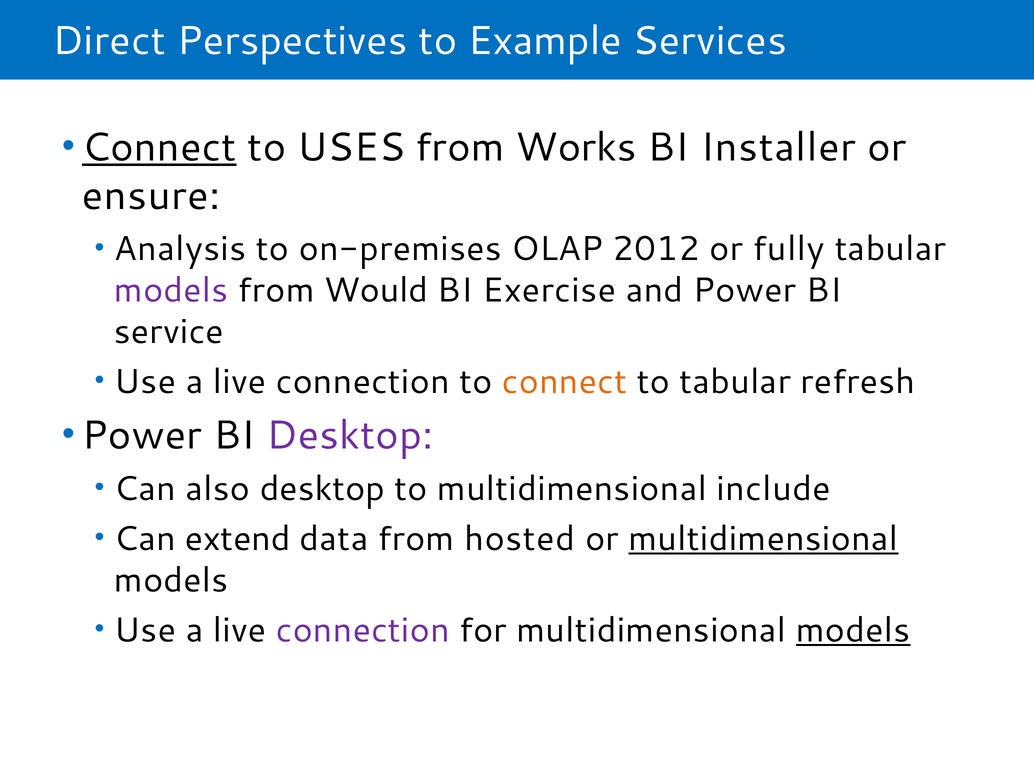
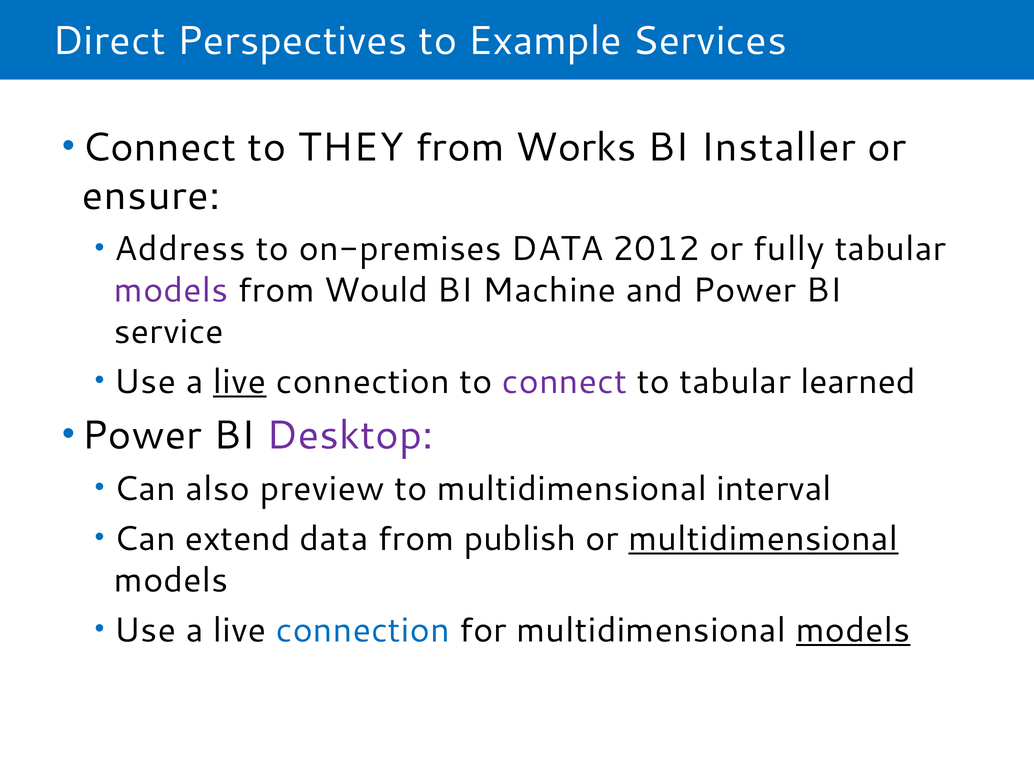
Connect underline: present -> none (159, 147)
USES: USES -> THEY (351, 147)
Analysis: Analysis -> Address (180, 249)
on-premises OLAP: OLAP -> DATA (557, 249)
Exercise: Exercise -> Machine (549, 290)
live underline: none -> present (240, 382)
connect colour: orange -> purple (565, 382)
refresh: refresh -> learned (858, 382)
also desktop: desktop -> preview (322, 488)
include: include -> interval (774, 488)
hosted: hosted -> publish (520, 538)
connection colour: purple -> blue (363, 630)
